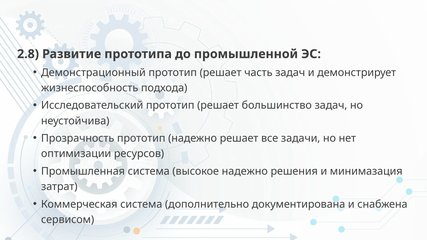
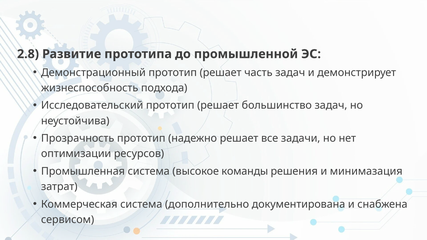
высокое надежно: надежно -> команды (245, 171)
